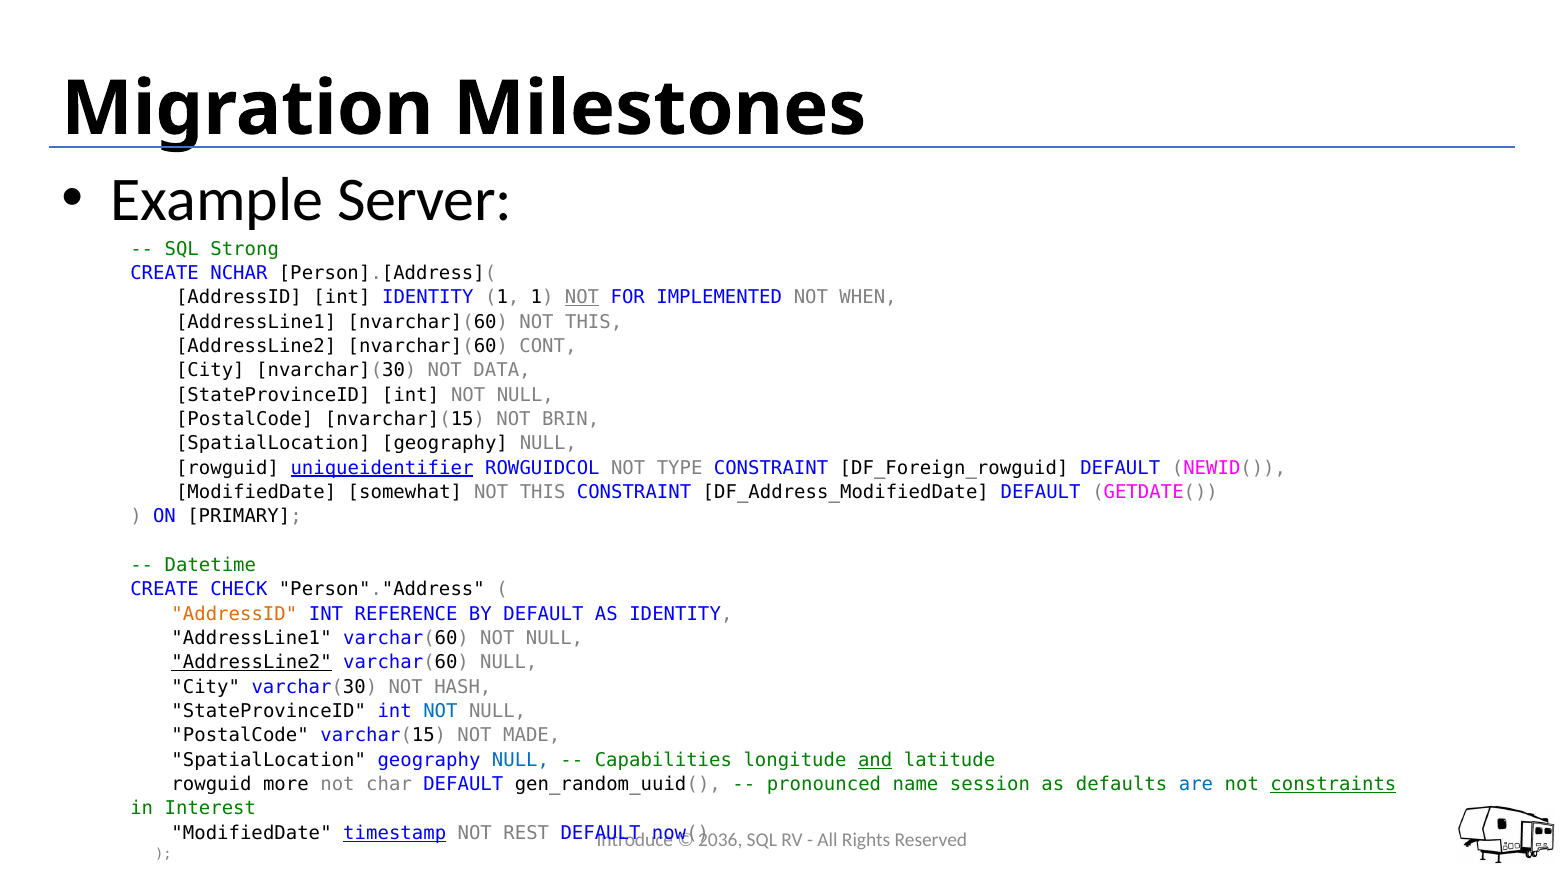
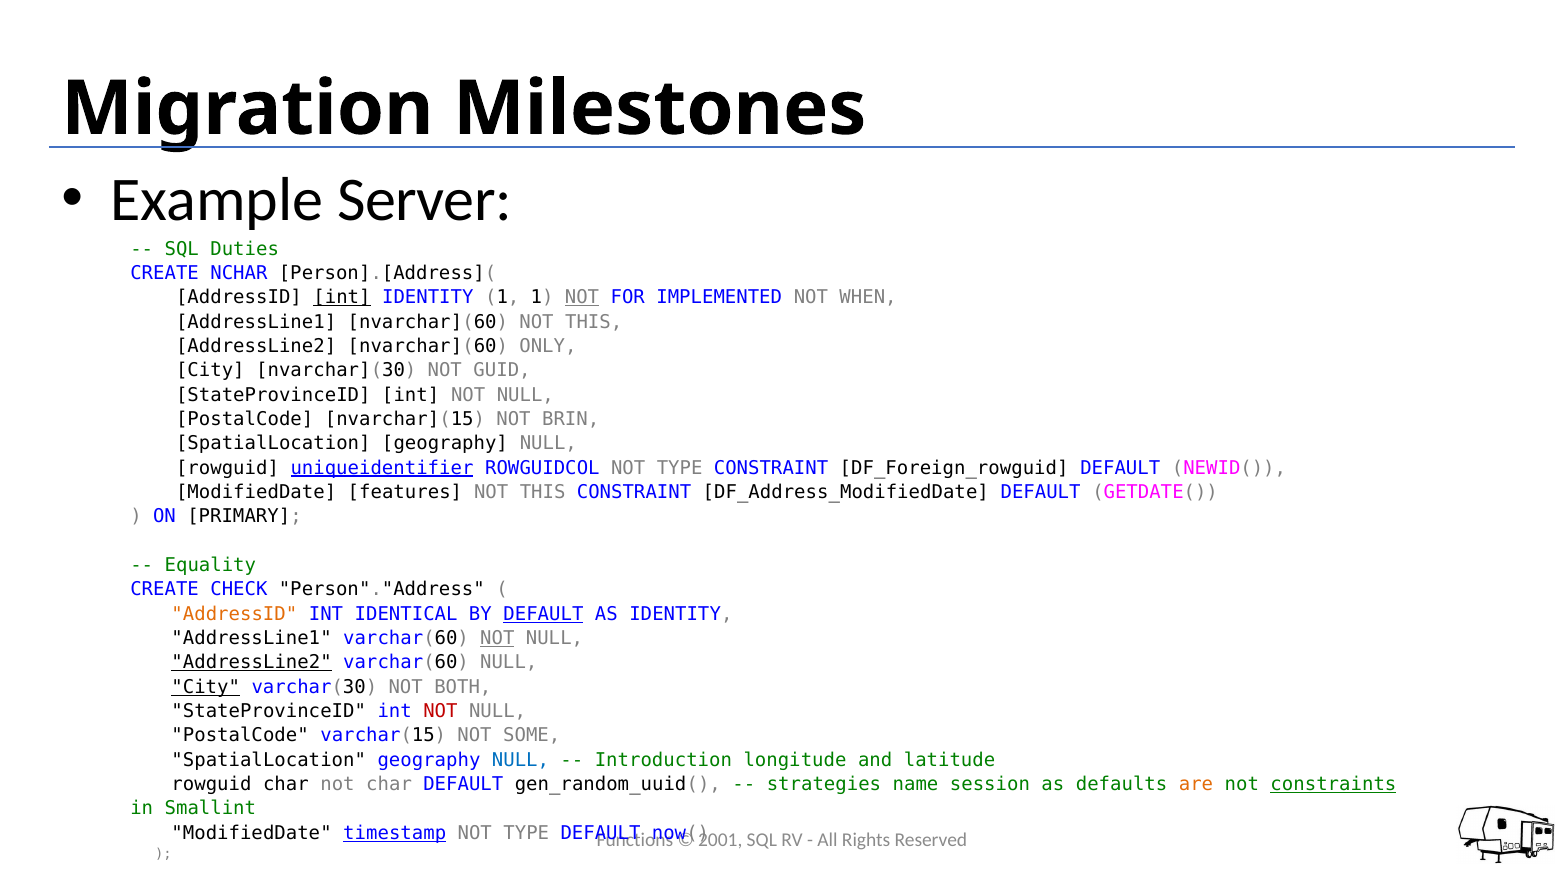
Strong: Strong -> Duties (245, 249)
int underline: none -> present (342, 297)
CONT: CONT -> ONLY (548, 346)
DATA: DATA -> GUID (502, 370)
somewhat: somewhat -> features (405, 492)
Datetime: Datetime -> Equality (210, 565)
REFERENCE: REFERENCE -> IDENTICAL (406, 614)
DEFAULT underline: none -> present (543, 614)
NOT underline: none -> present (497, 638)
City underline: none -> present (206, 687)
HASH: HASH -> BOTH (463, 687)
NOT colour: blue -> red (440, 711)
MADE: MADE -> SOME (532, 735)
Capabilities: Capabilities -> Introduction (663, 760)
and underline: present -> none (875, 760)
rowguid more: more -> char (286, 784)
pronounced: pronounced -> strategies (824, 784)
are colour: blue -> orange (1196, 784)
Interest: Interest -> Smallint (210, 808)
REST: REST -> TYPE (526, 833)
Introduce: Introduce -> Functions (635, 840)
2036: 2036 -> 2001 (720, 840)
